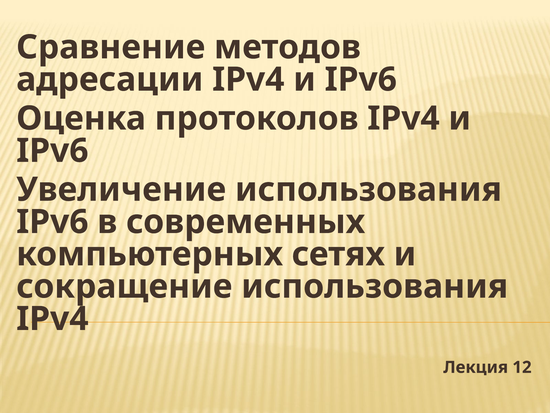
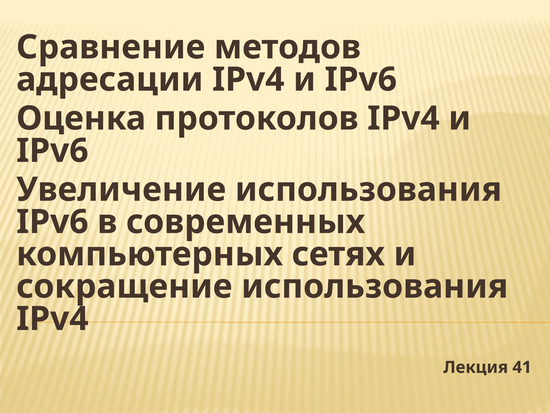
12: 12 -> 41 (522, 367)
